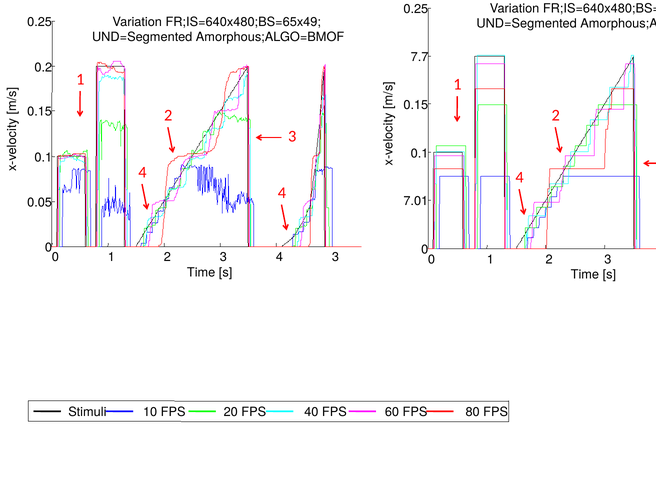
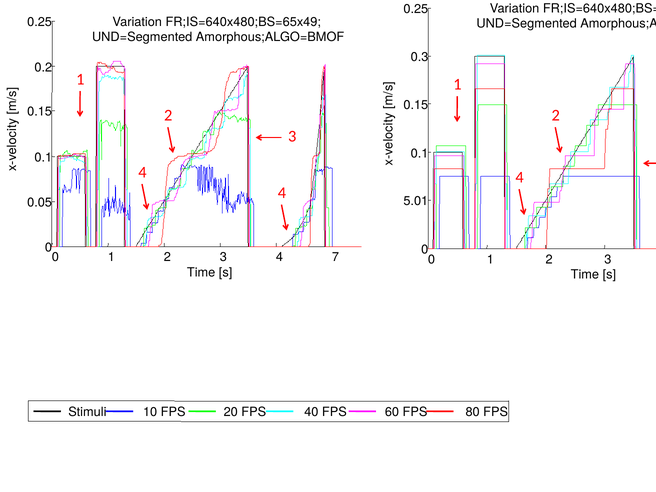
7.7: 7.7 -> 0.3 (420, 57)
7.01: 7.01 -> 5.01 (416, 201)
4 3: 3 -> 7 (335, 257)
